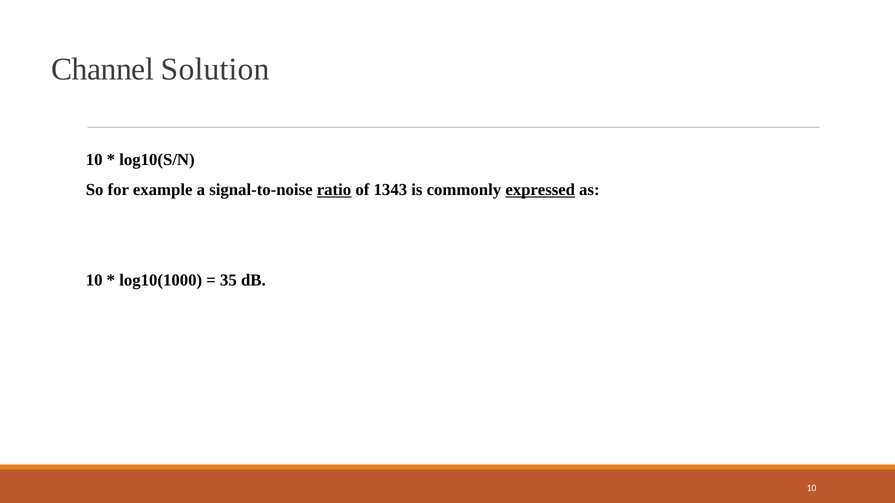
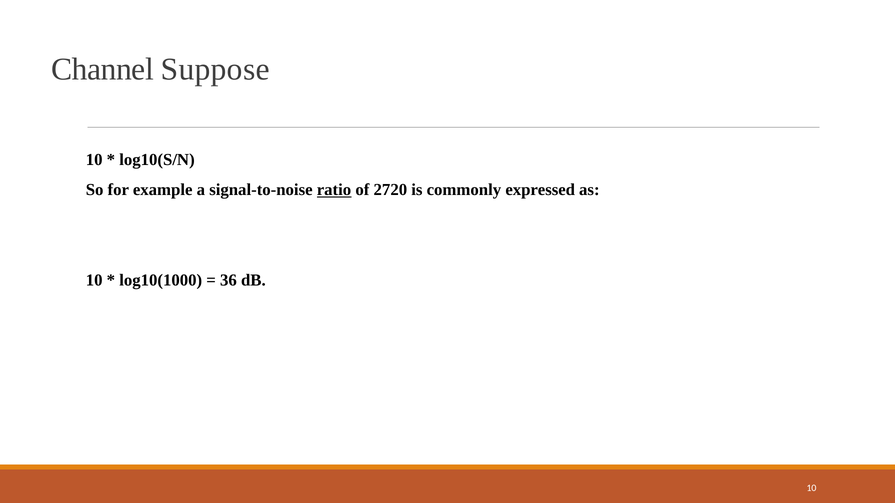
Solution: Solution -> Suppose (215, 70)
1343: 1343 -> 2720 (390, 190)
expressed underline: present -> none (540, 190)
35: 35 -> 36 (228, 281)
